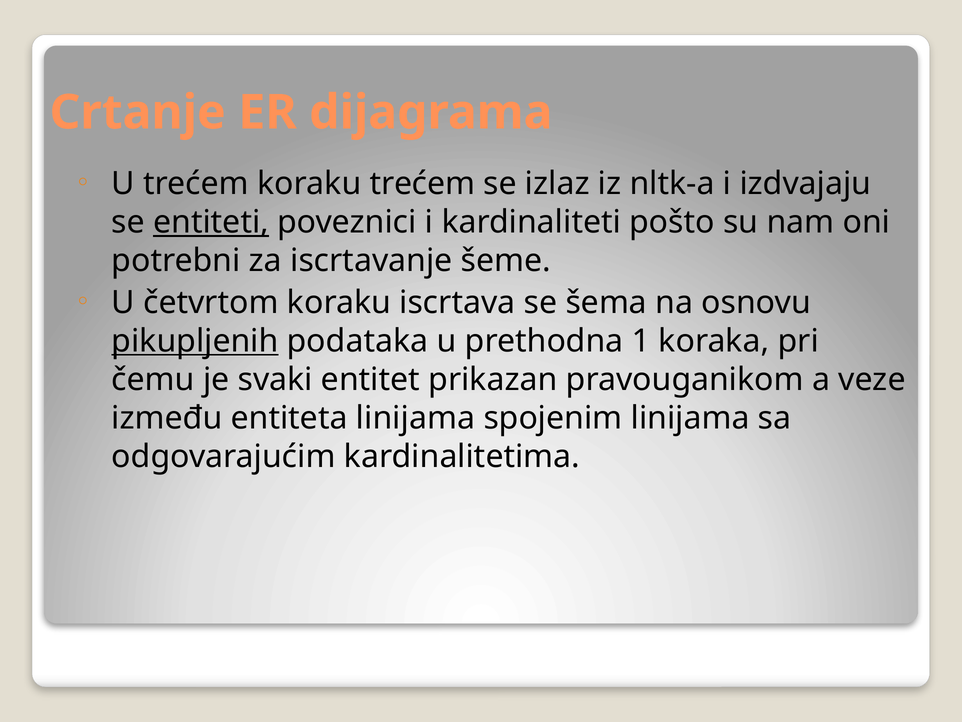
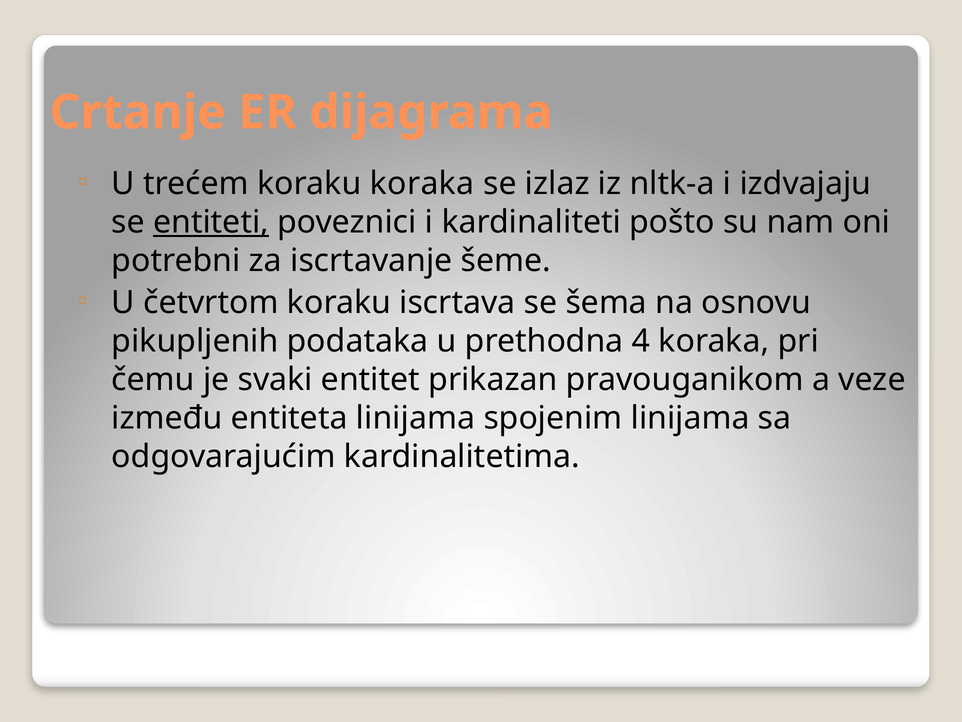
koraku trećem: trećem -> koraka (422, 183)
pikupljenih underline: present -> none (195, 341)
1: 1 -> 4 (641, 341)
